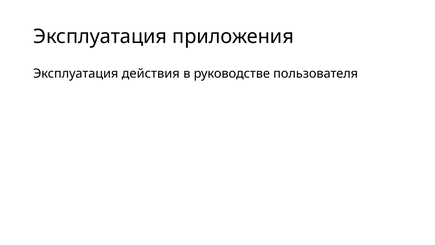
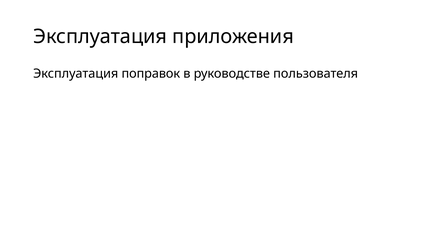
действия: действия -> поправок (151, 74)
